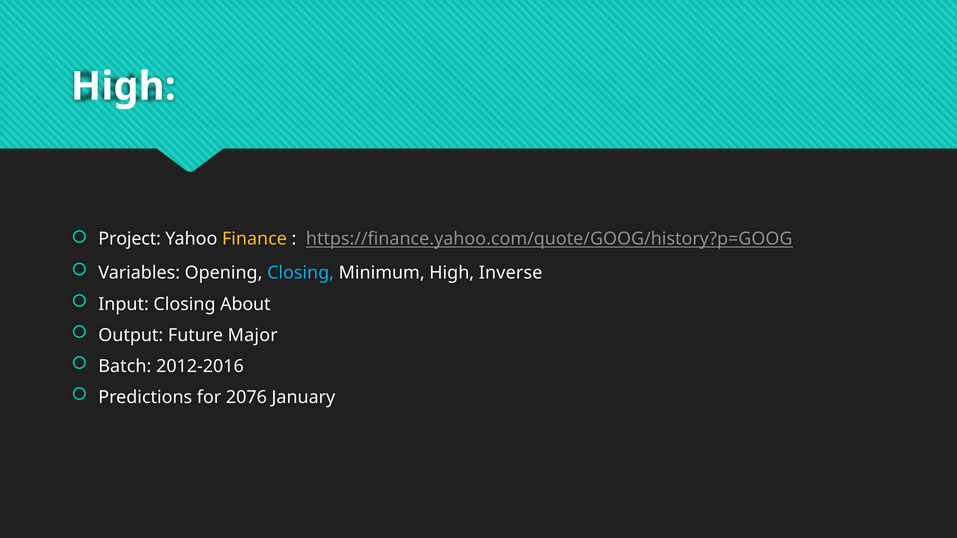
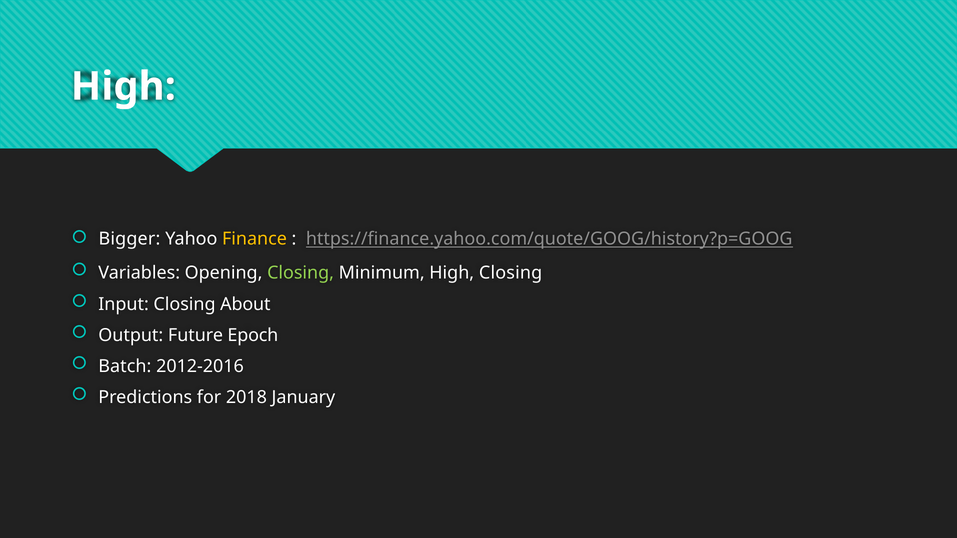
Project: Project -> Bigger (129, 239)
Closing colour: light blue -> light green (301, 273)
High Inverse: Inverse -> Closing (511, 273)
Major: Major -> Epoch (253, 335)
2076: 2076 -> 2018 (246, 398)
